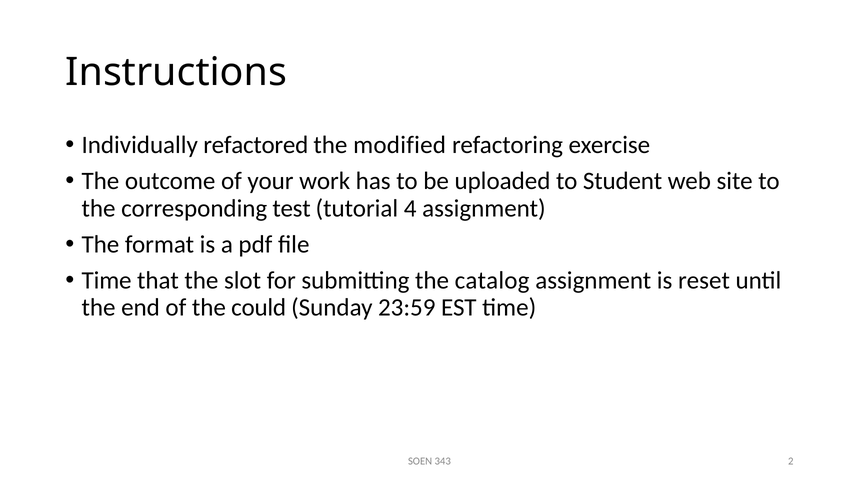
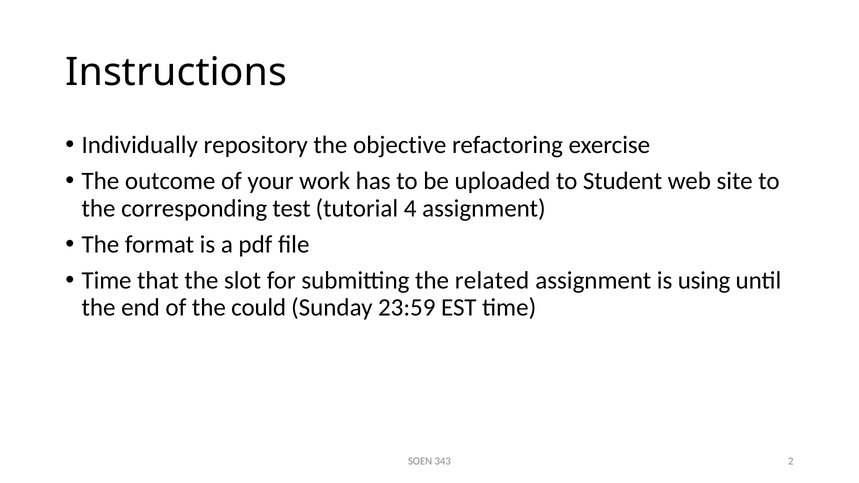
refactored: refactored -> repository (256, 145)
modified: modified -> objective (400, 145)
catalog: catalog -> related (492, 280)
reset: reset -> using (704, 280)
